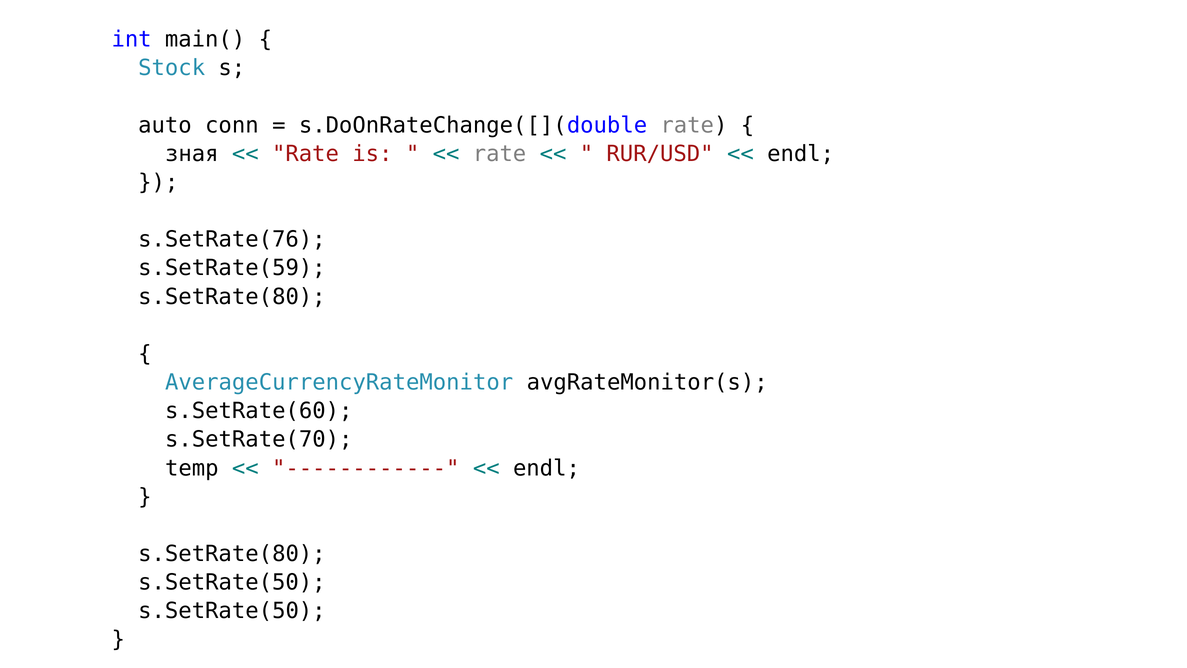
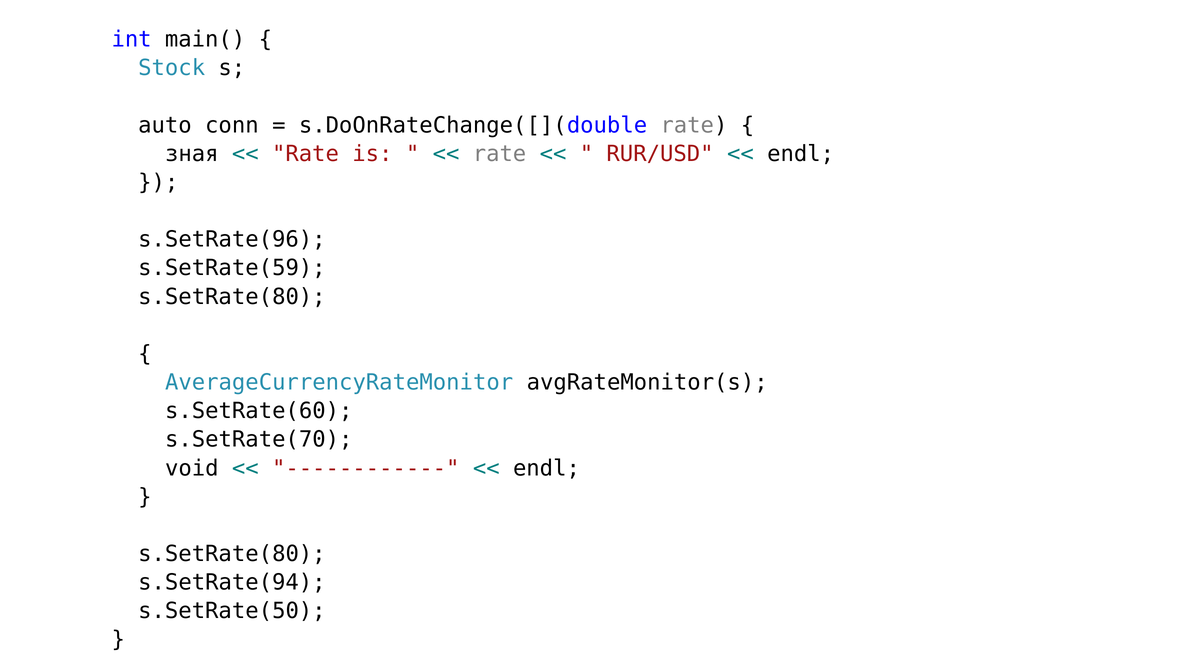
s.SetRate(76: s.SetRate(76 -> s.SetRate(96 (232, 239)
temp: temp -> void (192, 468)
s.SetRate(50: s.SetRate(50 -> s.SetRate(94 (232, 582)
